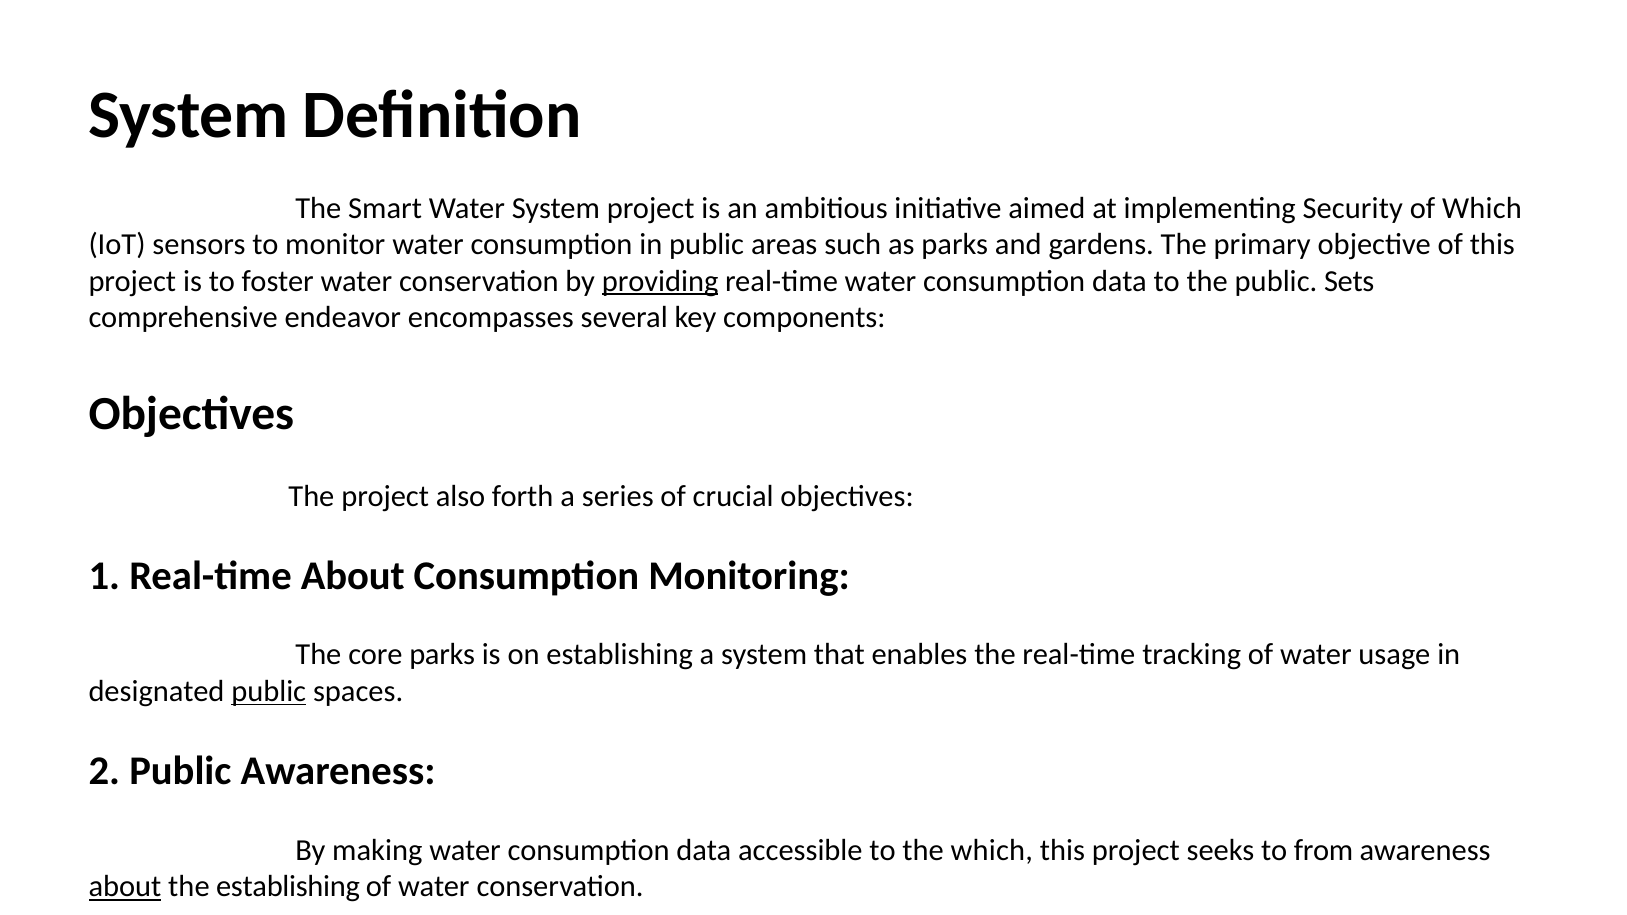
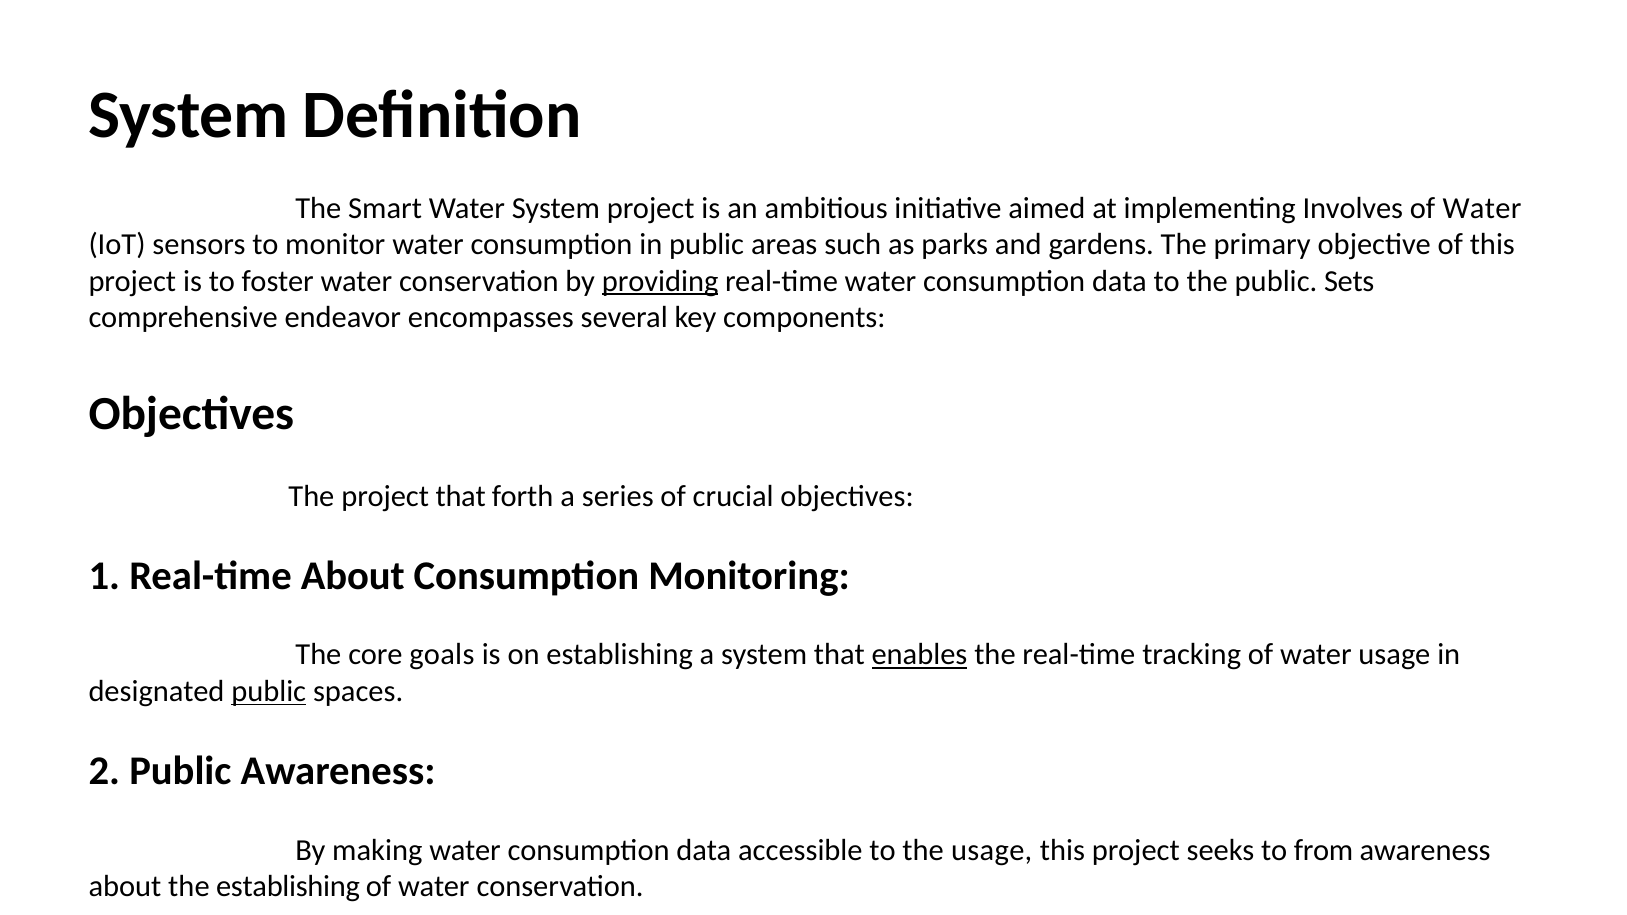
Security: Security -> Involves (1353, 208)
Which: Which -> Water (1482, 208)
project also: also -> that (461, 496)
core parks: parks -> goals (442, 655)
enables underline: none -> present (919, 655)
the which: which -> usage (992, 850)
about underline: present -> none (125, 887)
